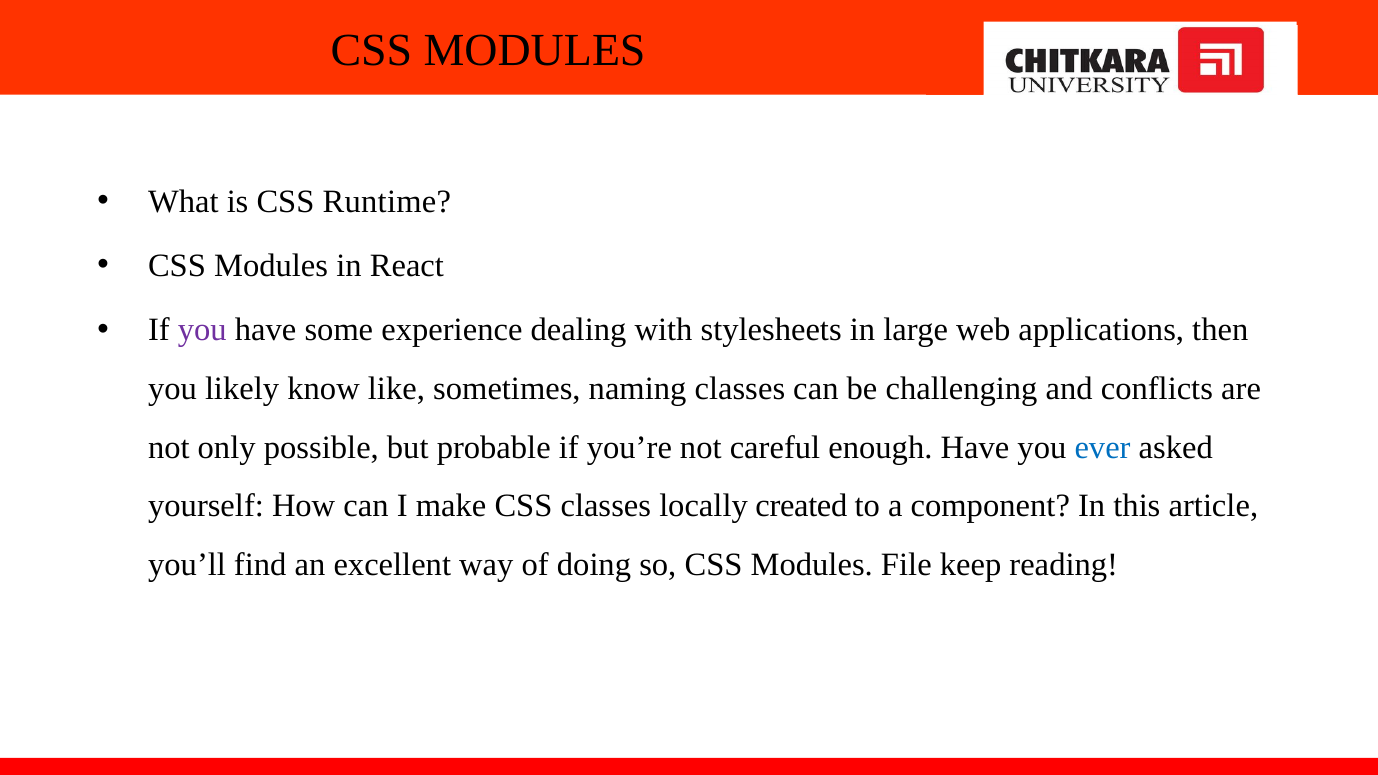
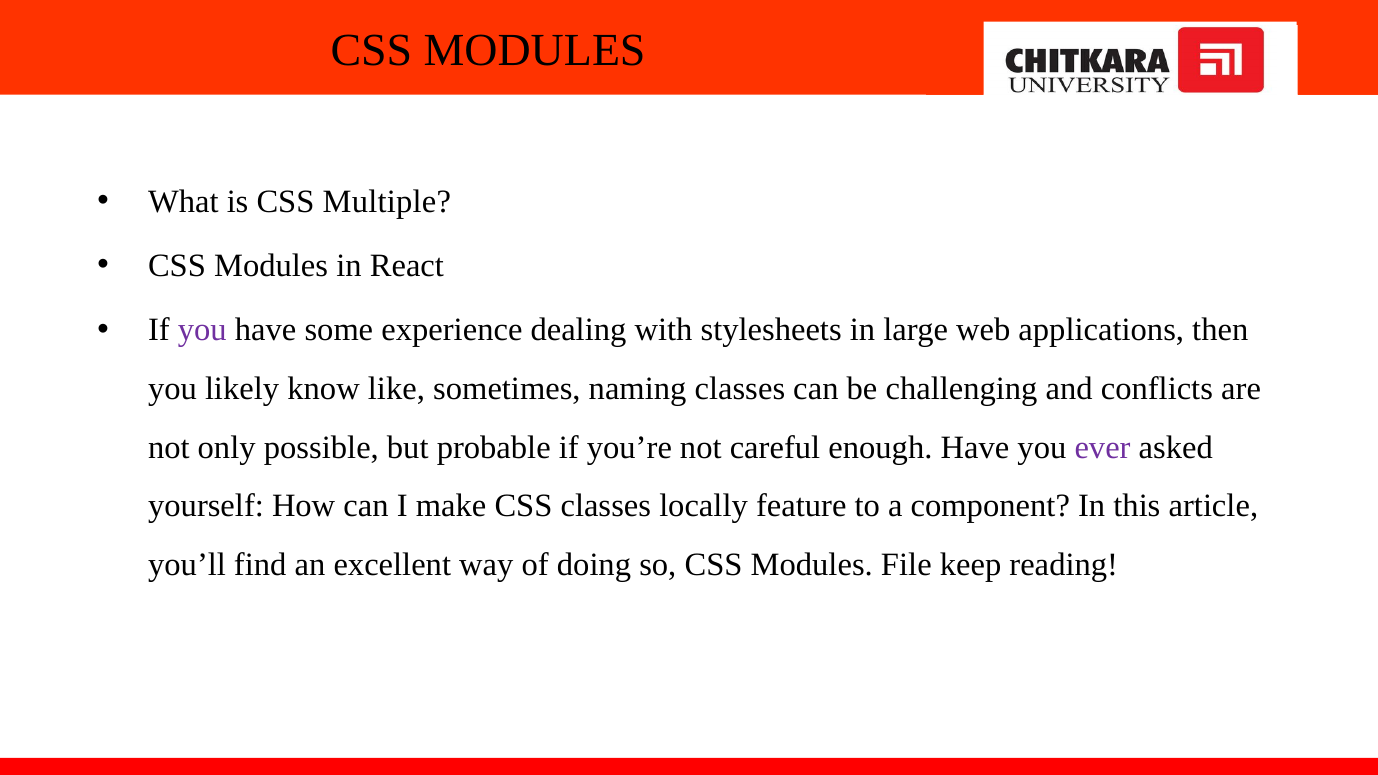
Runtime: Runtime -> Multiple (387, 202)
ever colour: blue -> purple (1103, 447)
created: created -> feature (801, 506)
